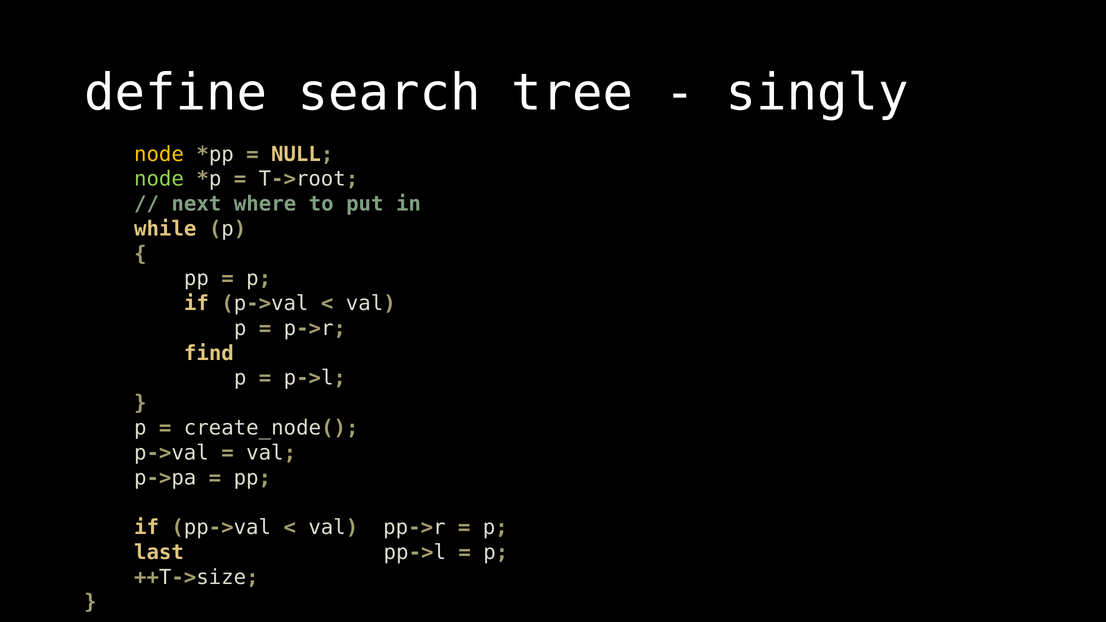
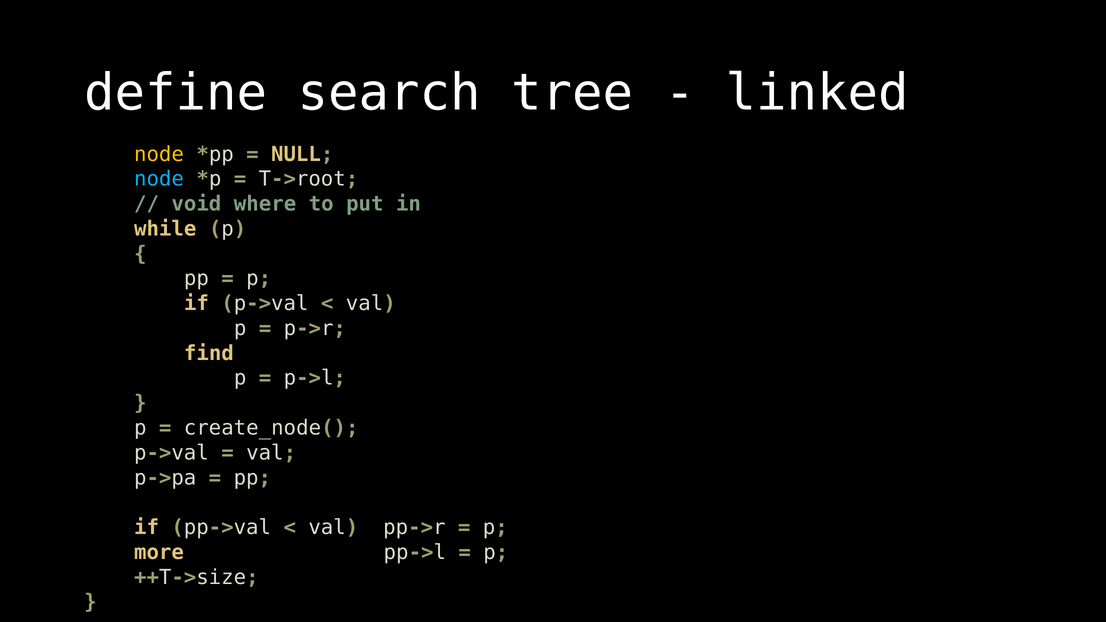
singly: singly -> linked (817, 93)
node colour: light green -> light blue (159, 179)
next: next -> void (196, 204)
last: last -> more (159, 552)
